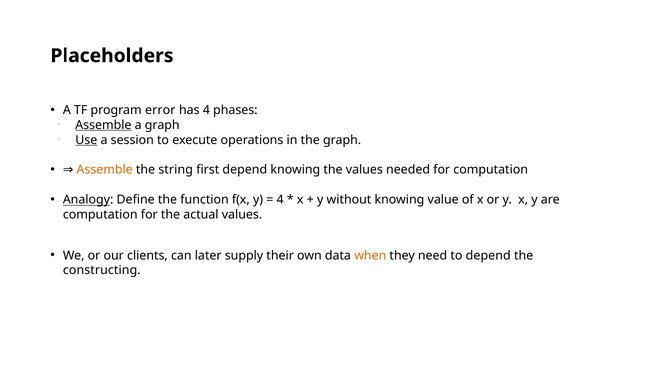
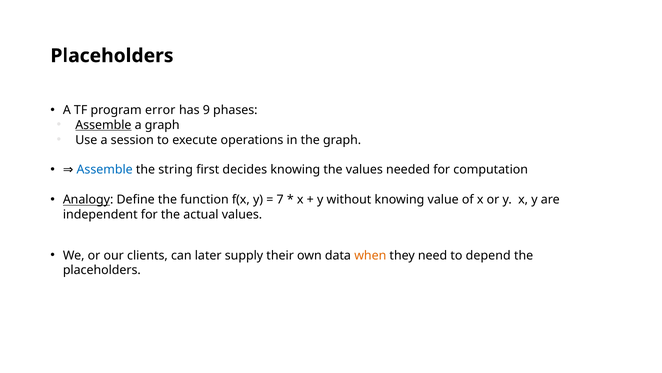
has 4: 4 -> 9 (206, 110)
Use underline: present -> none (86, 140)
Assemble colour: orange -> blue (105, 170)
first depend: depend -> decides (245, 170)
4: 4 -> 7 (280, 199)
computation: computation -> independent (100, 214)
constructing: constructing -> placeholders (102, 270)
